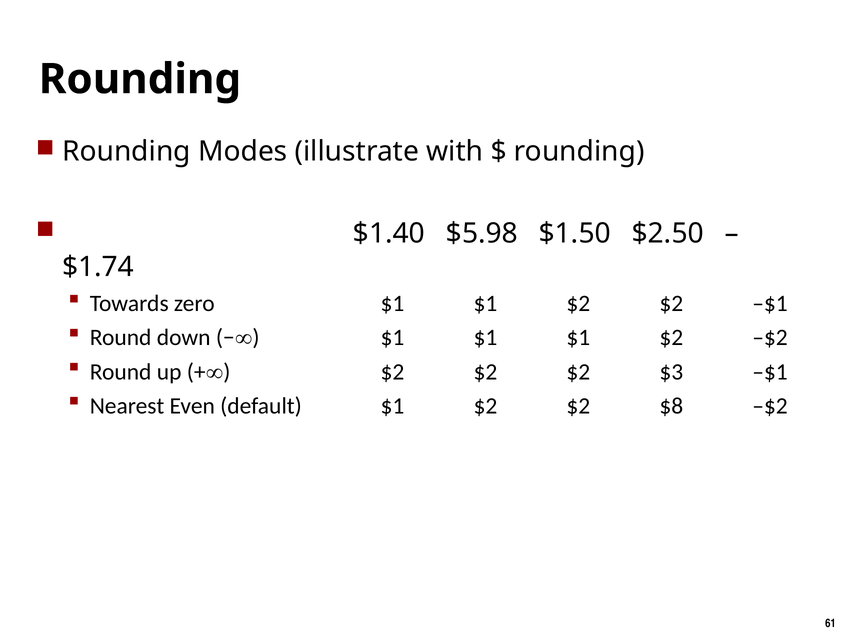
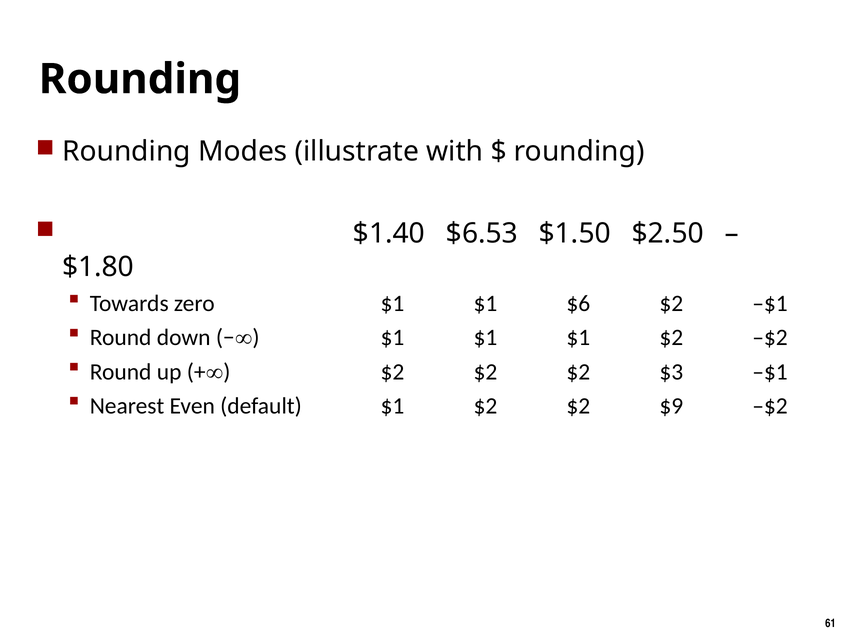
$5.98: $5.98 -> $6.53 (482, 233)
$1.74: $1.74 -> $1.80 (98, 267)
zero $1 $1 $2: $2 -> $6 (578, 304)
$8: $8 -> $9 (671, 406)
